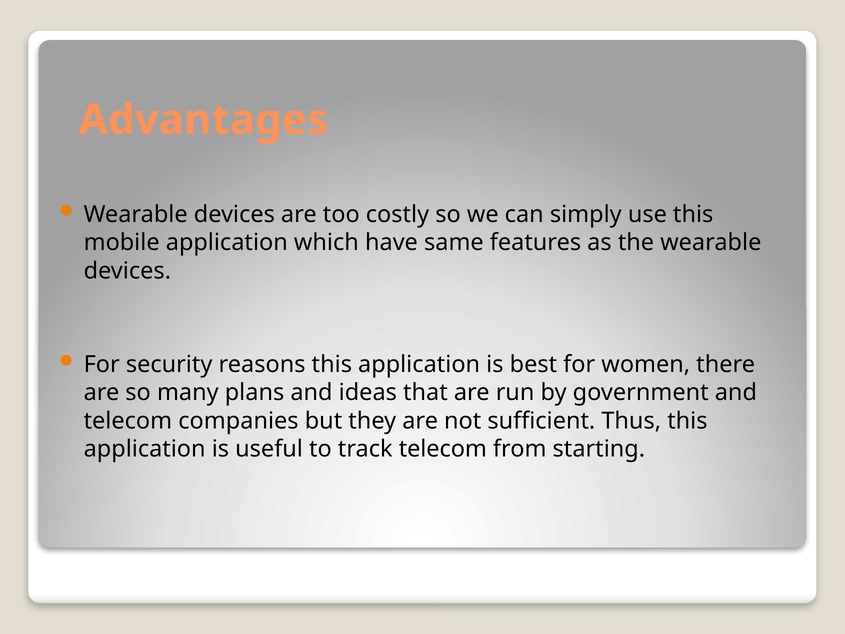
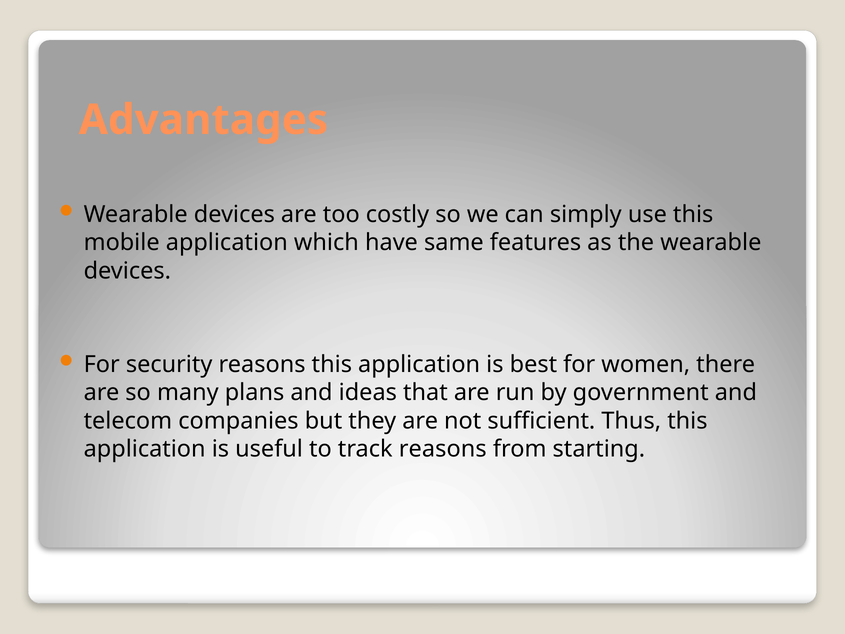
track telecom: telecom -> reasons (443, 449)
